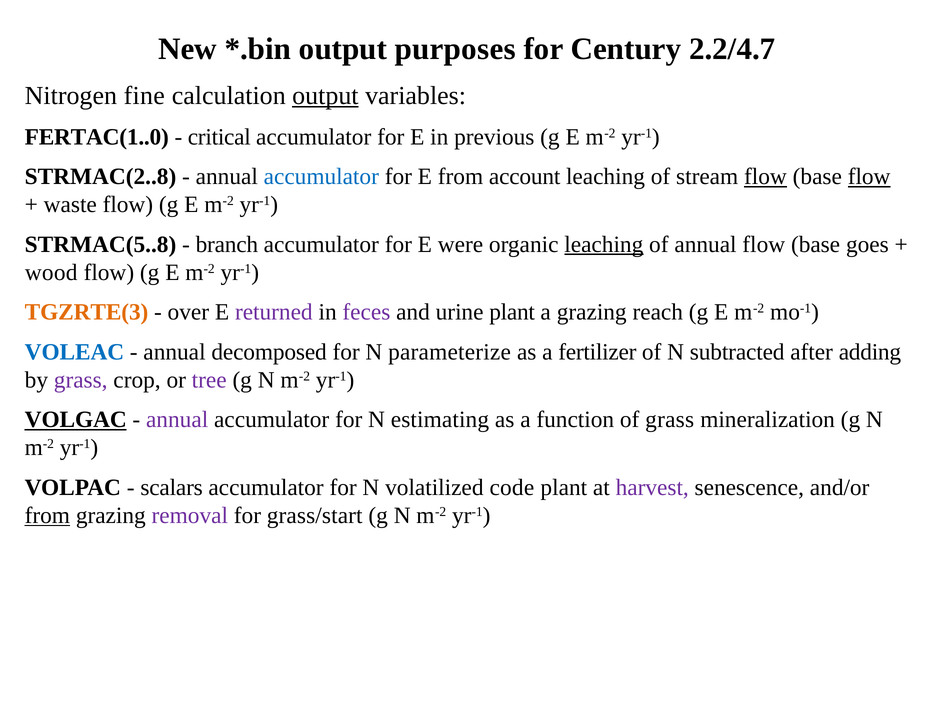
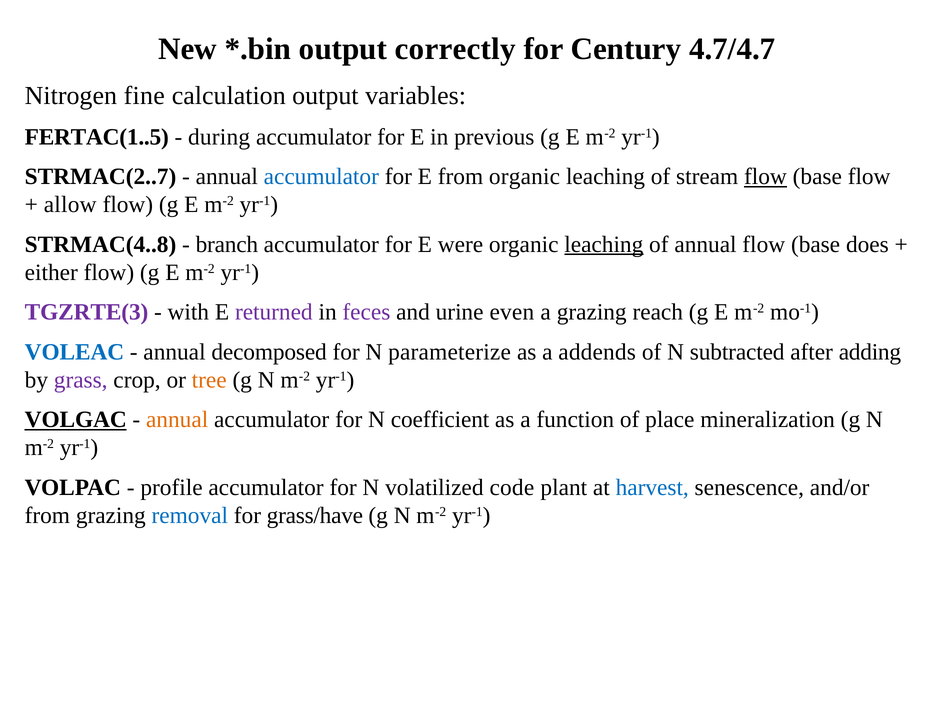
purposes: purposes -> correctly (455, 49)
2.2/4.7: 2.2/4.7 -> 4.7/4.7 (732, 49)
output underline: present -> none (325, 96)
FERTAC(1..0: FERTAC(1..0 -> FERTAC(1..5 (97, 137)
critical: critical -> during (219, 137)
STRMAC(2..8: STRMAC(2..8 -> STRMAC(2..7 (101, 176)
from account: account -> organic (525, 176)
flow underline: present -> none (869, 176)
waste: waste -> allow (70, 204)
STRMAC(5..8: STRMAC(5..8 -> STRMAC(4..8 (101, 244)
goes: goes -> does (867, 244)
wood: wood -> either (51, 272)
TGZRTE(3 colour: orange -> purple (87, 312)
over: over -> with (188, 312)
urine plant: plant -> even (512, 312)
fertilizer: fertilizer -> addends (597, 352)
tree colour: purple -> orange (209, 380)
annual colour: purple -> orange (177, 419)
estimating: estimating -> coefficient (440, 419)
of grass: grass -> place (670, 419)
scalars: scalars -> profile (172, 487)
harvest colour: purple -> blue (652, 487)
from underline: present -> none (47, 515)
removal colour: purple -> blue (190, 515)
grass/start: grass/start -> grass/have (315, 515)
